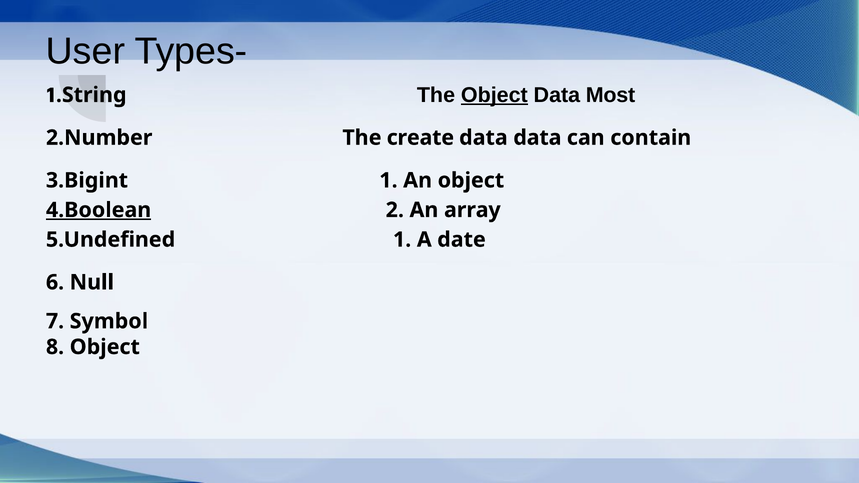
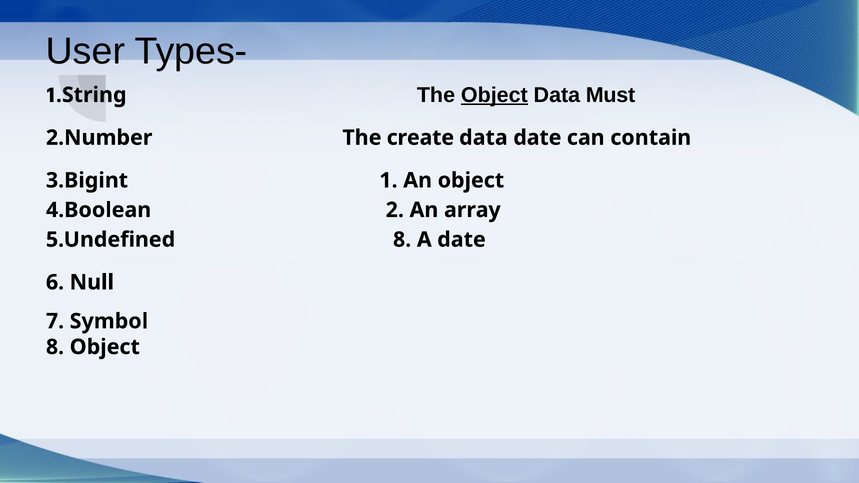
Most: Most -> Must (611, 95)
data data: data -> date (537, 138)
4.Boolean underline: present -> none (99, 210)
5.Undefined 1: 1 -> 8 (402, 240)
